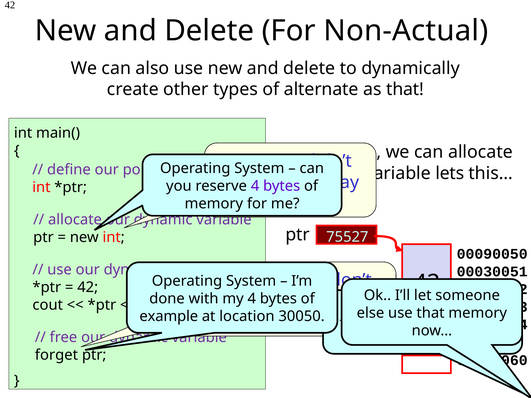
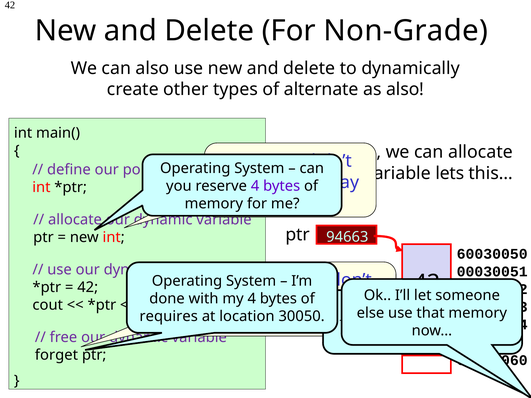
Non-Actual: Non-Actual -> Non-Grade (406, 31)
as that: that -> also (405, 89)
75527: 75527 -> 94663 (347, 237)
00090050: 00090050 -> 60030050 (492, 254)
example: example -> requires (169, 316)
